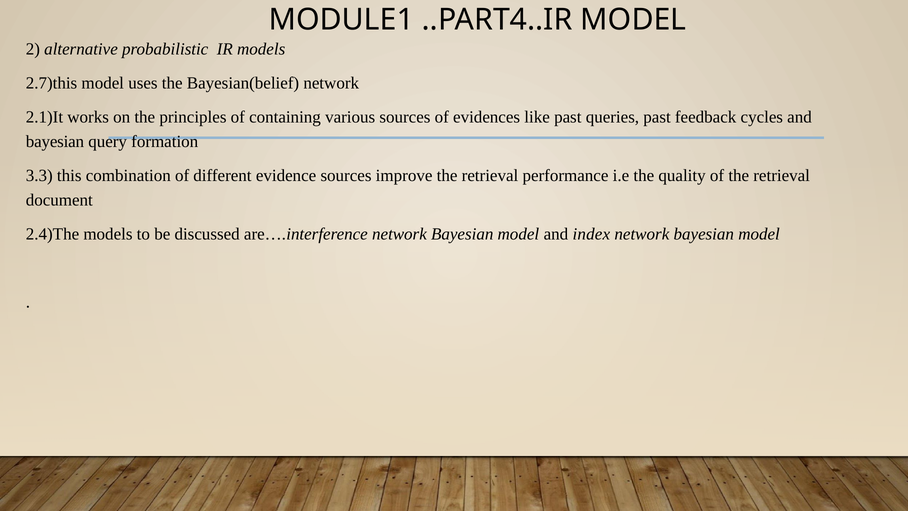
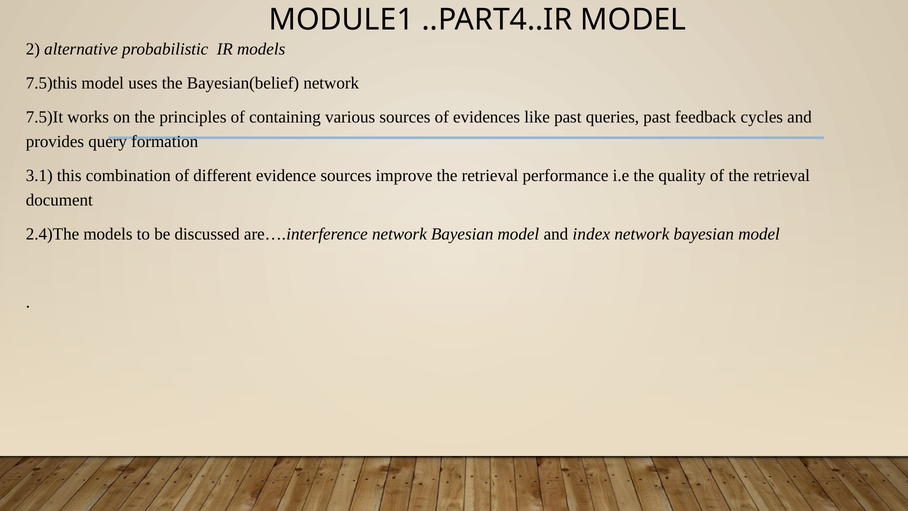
2.7)this: 2.7)this -> 7.5)this (52, 83)
2.1)It: 2.1)It -> 7.5)It (44, 117)
bayesian: bayesian -> provides (55, 141)
3.3: 3.3 -> 3.1 (39, 175)
